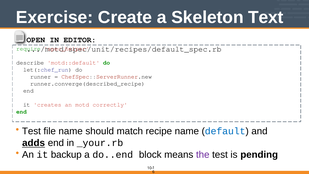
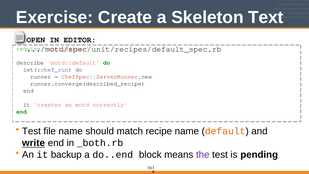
default colour: blue -> orange (225, 131)
adds: adds -> write (34, 143)
_your.rb: _your.rb -> _both.rb (100, 143)
